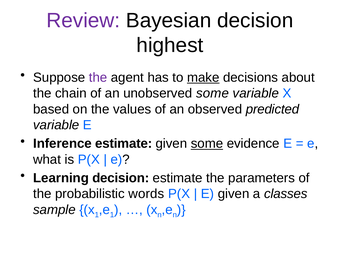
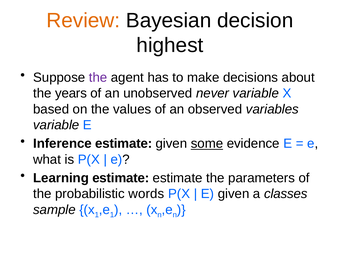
Review colour: purple -> orange (83, 20)
make underline: present -> none (203, 77)
chain: chain -> years (71, 93)
unobserved some: some -> never (213, 93)
predicted: predicted -> variables (272, 109)
Learning decision: decision -> estimate (121, 178)
